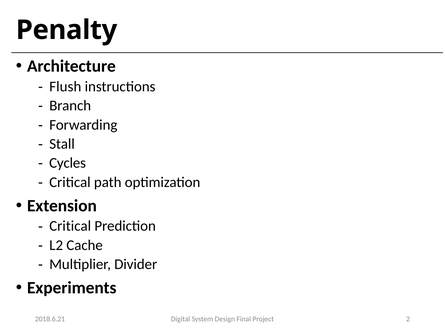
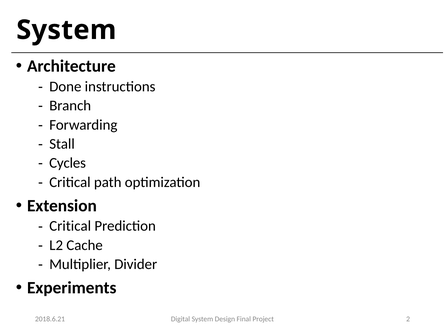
Penalty: Penalty -> System (66, 30)
Flush: Flush -> Done (65, 87)
